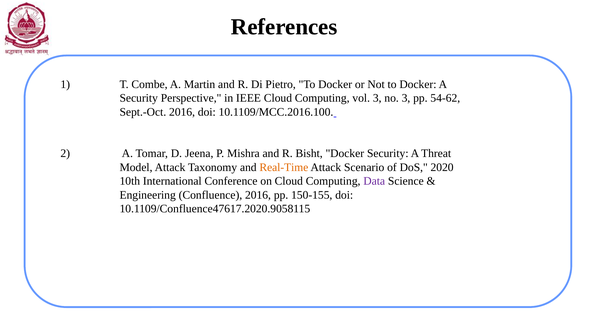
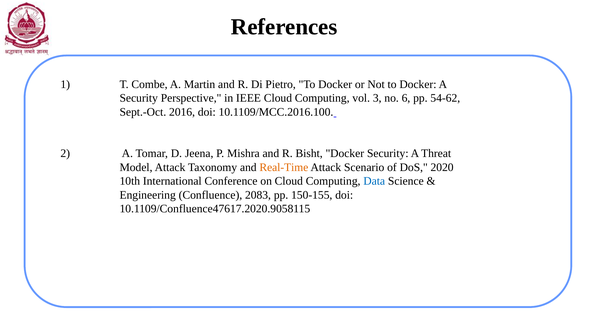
no 3: 3 -> 6 (406, 98)
Data colour: purple -> blue (374, 181)
Confluence 2016: 2016 -> 2083 (258, 195)
